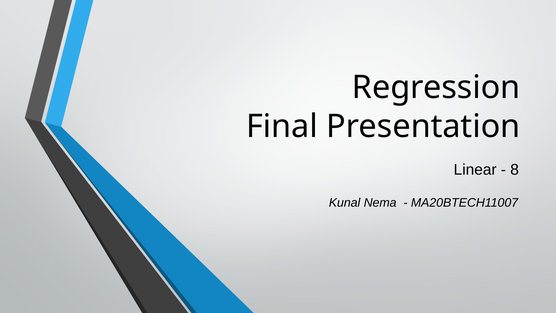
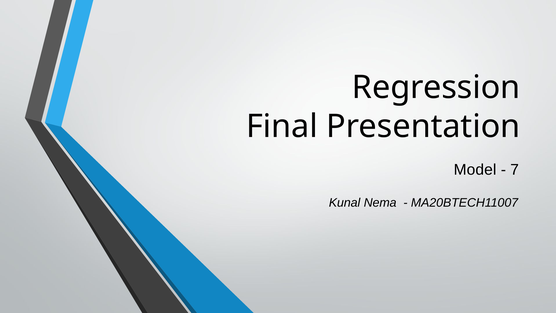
Linear: Linear -> Model (475, 170)
8: 8 -> 7 (515, 170)
